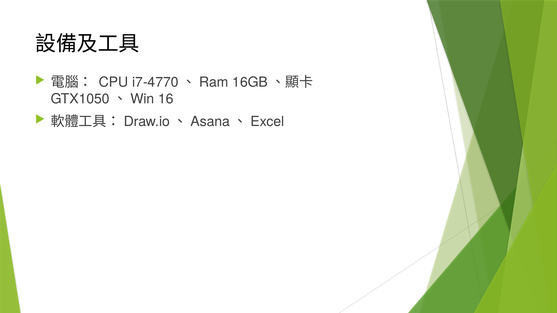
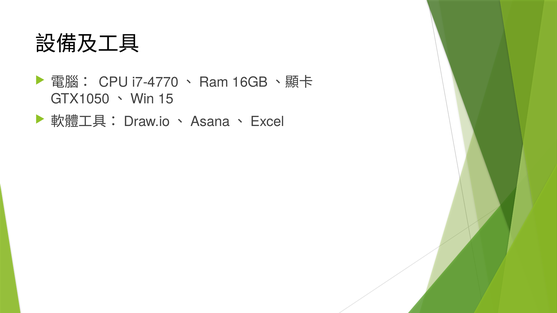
16: 16 -> 15 (166, 99)
